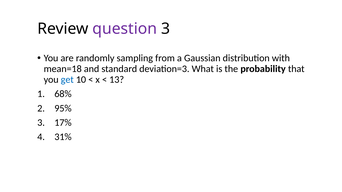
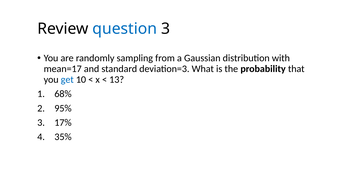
question colour: purple -> blue (125, 29)
mean=18: mean=18 -> mean=17 (63, 69)
31%: 31% -> 35% (63, 137)
